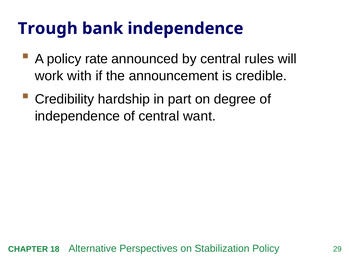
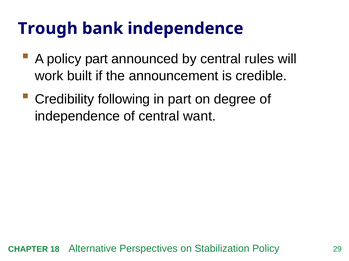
policy rate: rate -> part (96, 59)
with: with -> built (80, 76)
hardship: hardship -> following (124, 99)
